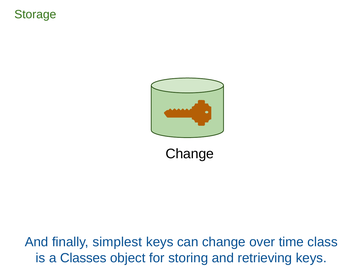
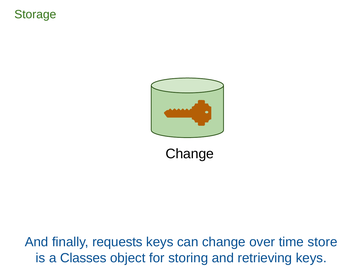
simplest: simplest -> requests (117, 242)
class: class -> store (323, 242)
